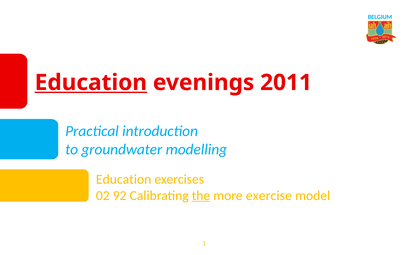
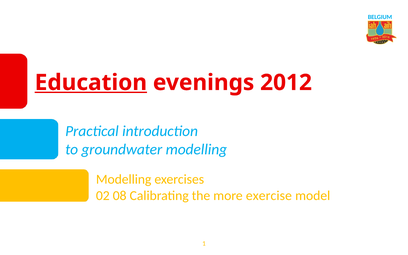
2011: 2011 -> 2012 (286, 83)
Education: Education -> Modelling (124, 179)
92: 92 -> 08 (120, 196)
the underline: present -> none (201, 196)
